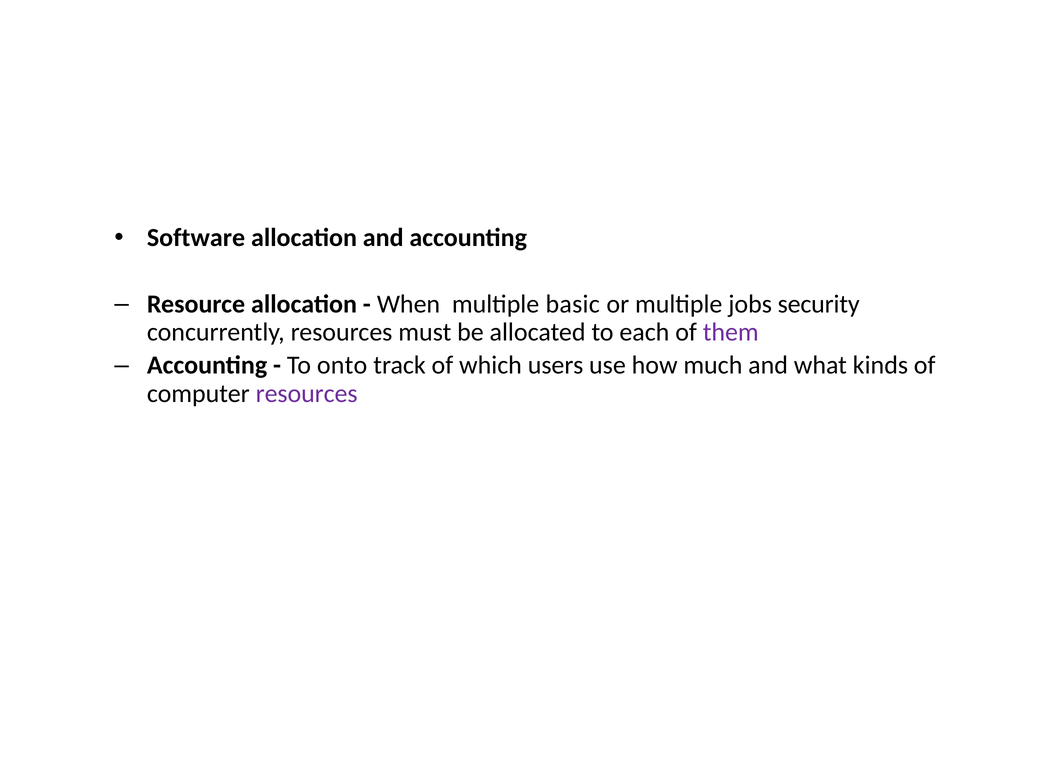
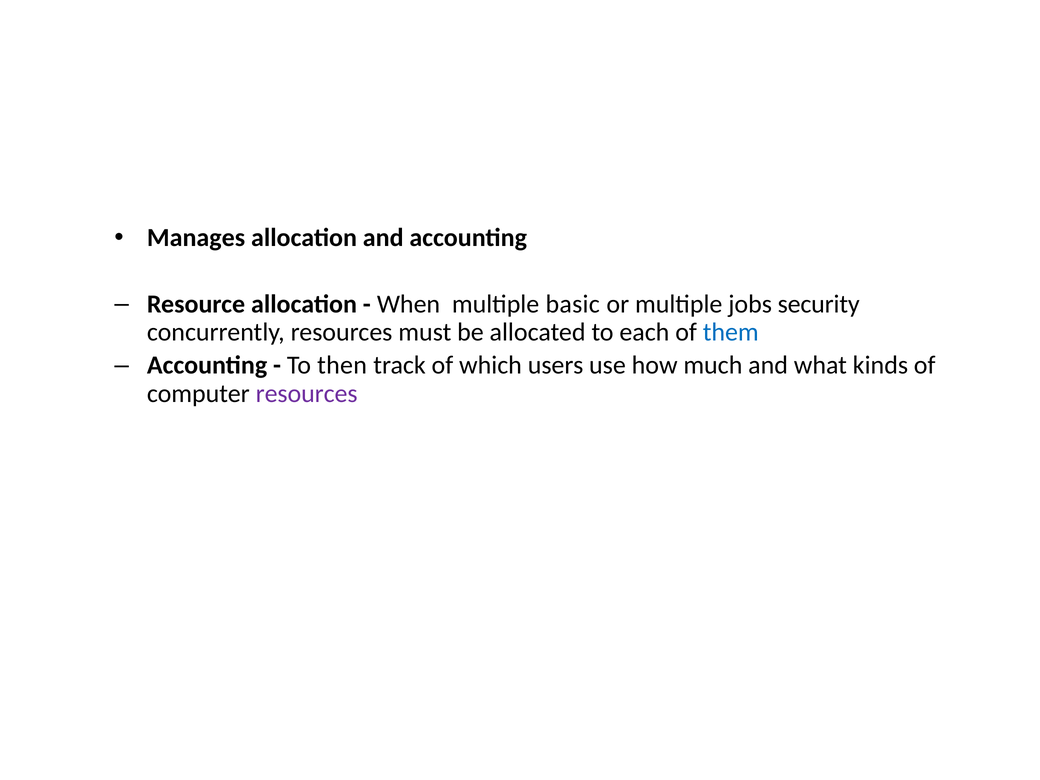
Software: Software -> Manages (196, 237)
them colour: purple -> blue (731, 332)
onto: onto -> then (342, 365)
